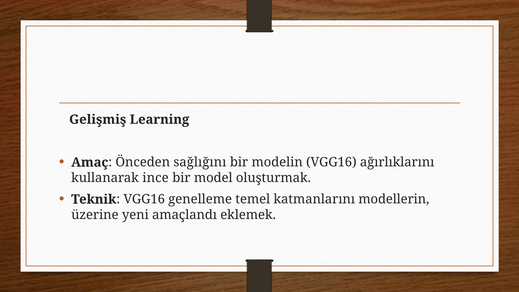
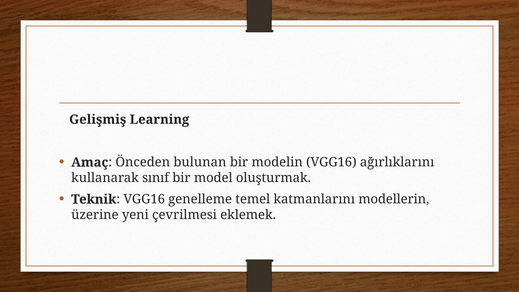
sağlığını: sağlığını -> bulunan (200, 162)
ince: ince -> sınıf (156, 178)
amaçlandı: amaçlandı -> çevrilmesi (185, 215)
